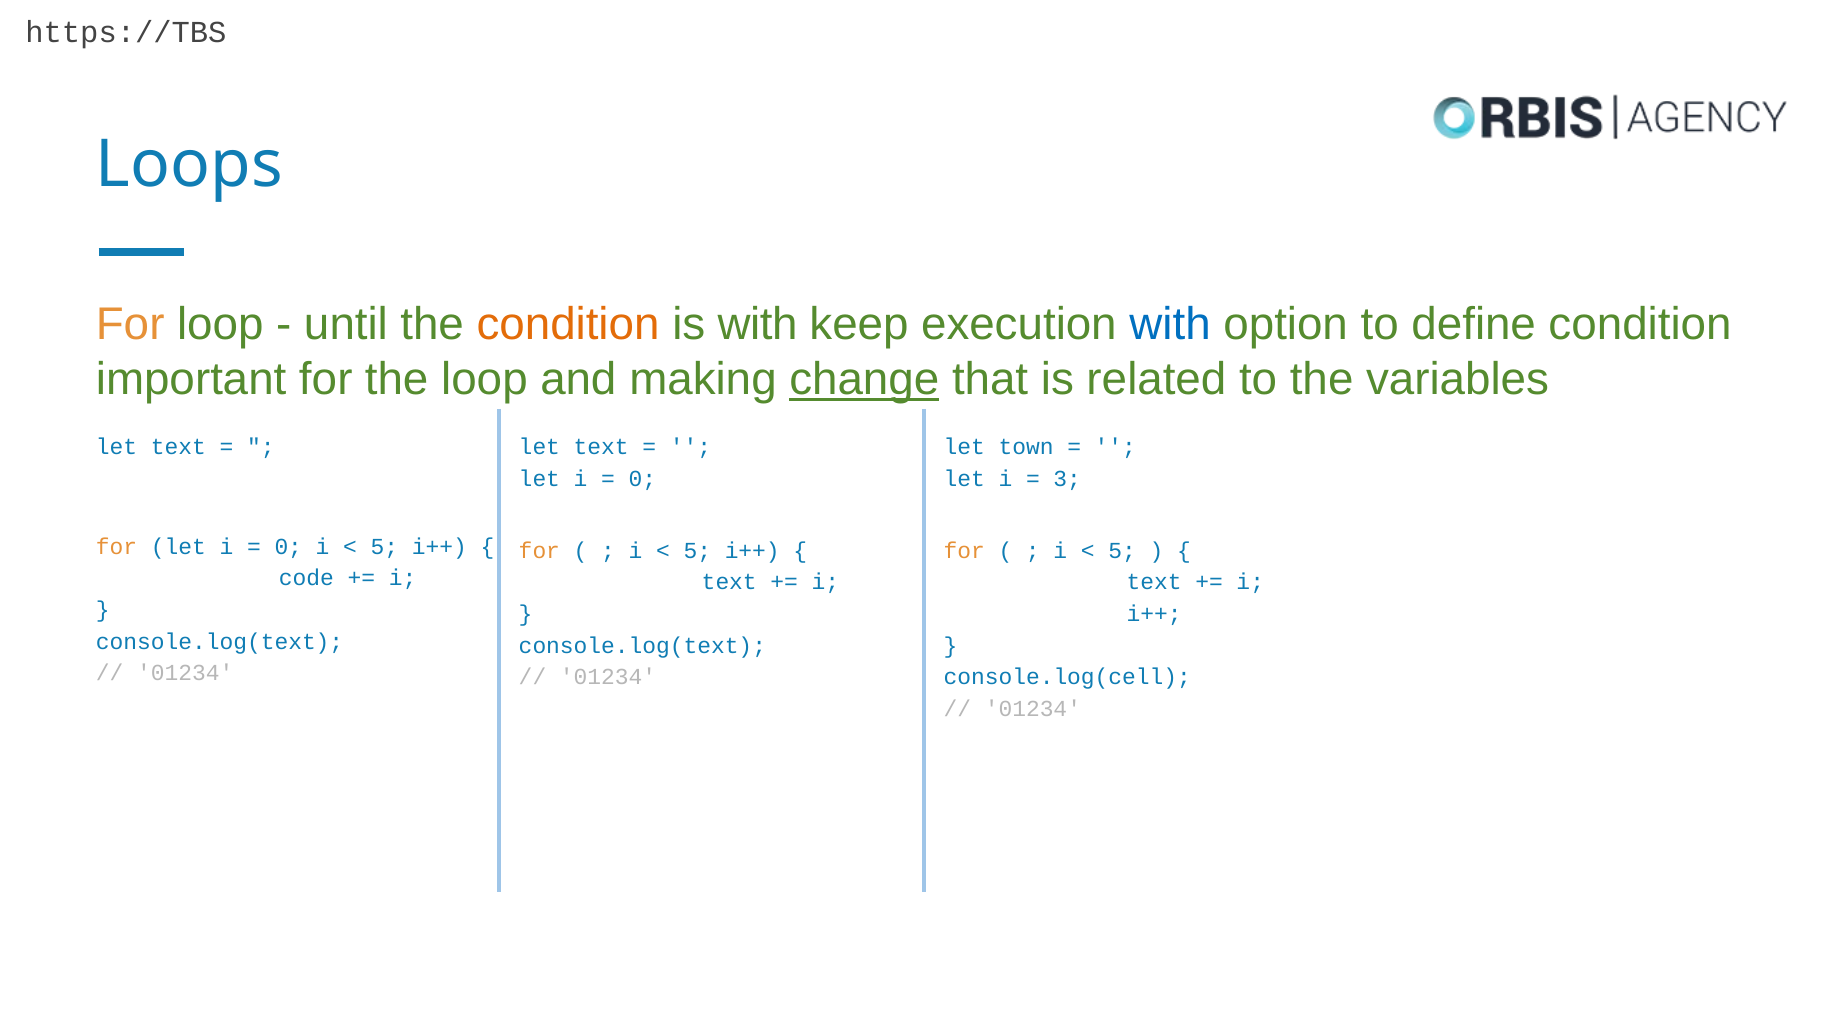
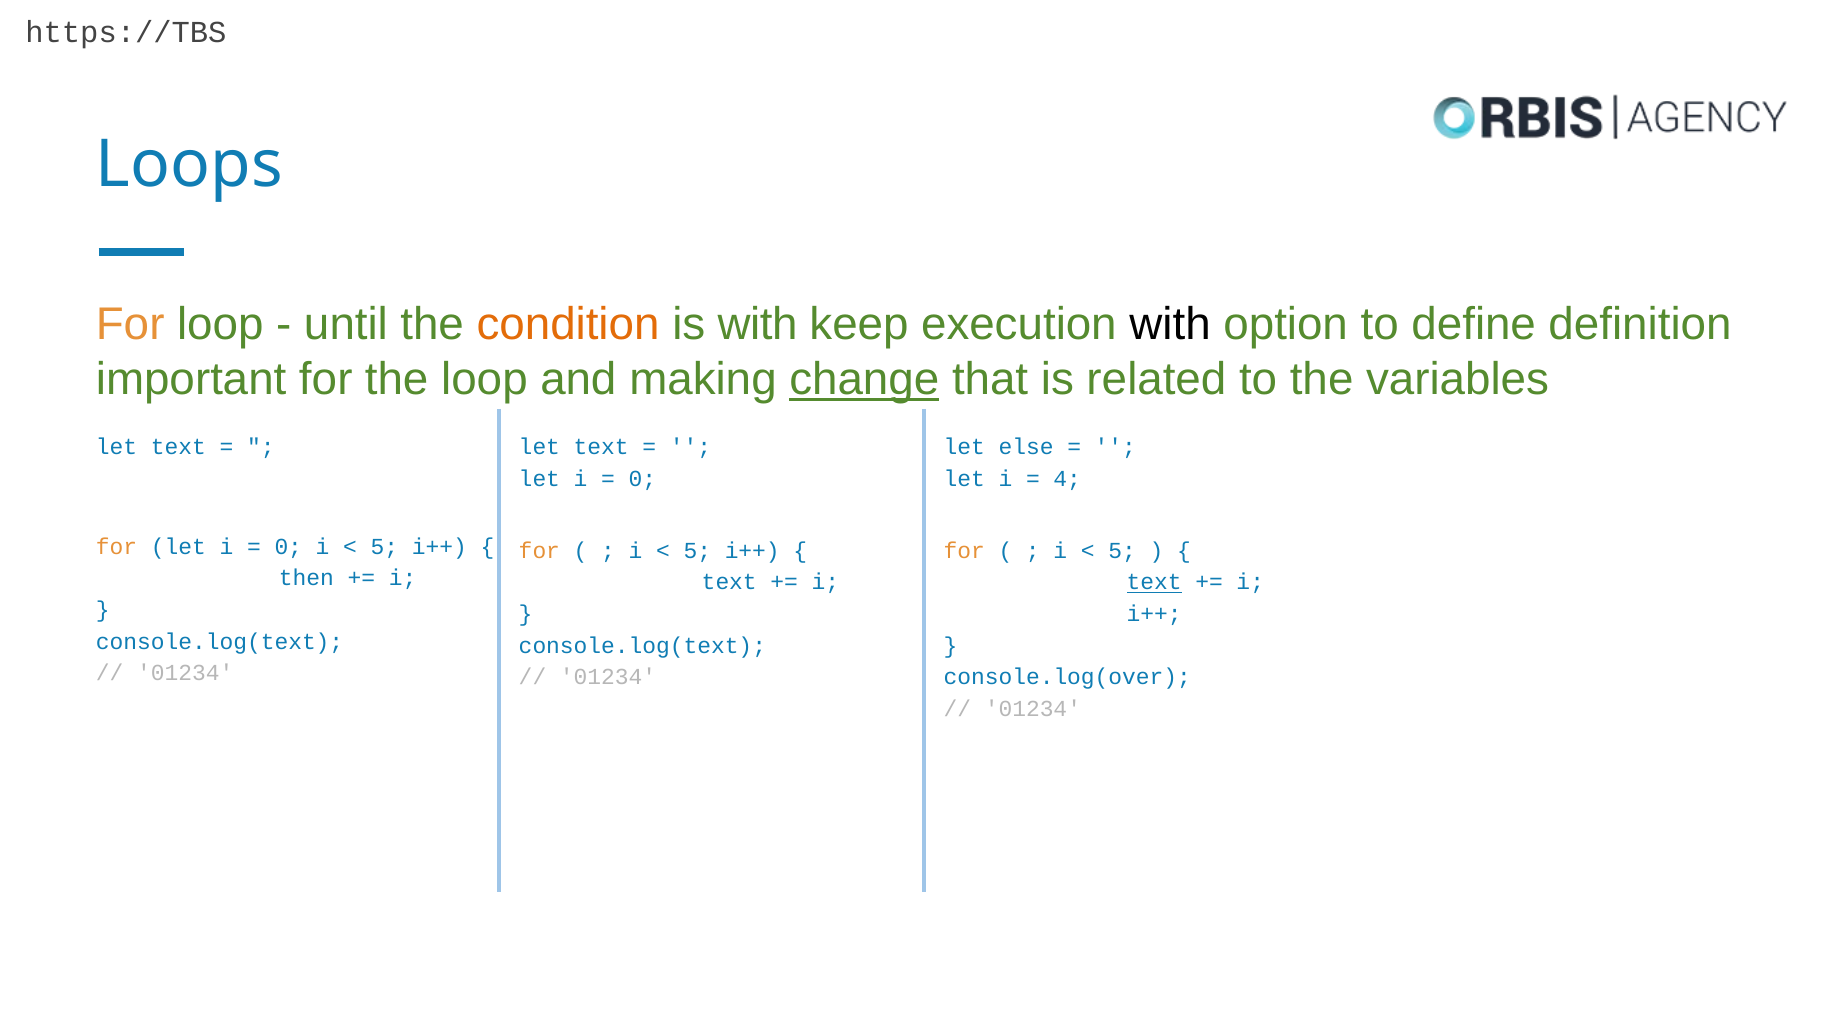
with colour: blue -> black (1170, 324)
define condition: condition -> definition (1640, 324)
town: town -> else (1026, 447)
3: 3 -> 4 (1067, 478)
code: code -> then (306, 578)
text underline: none -> present (1154, 582)
console.log(cell: console.log(cell -> console.log(over (1067, 677)
